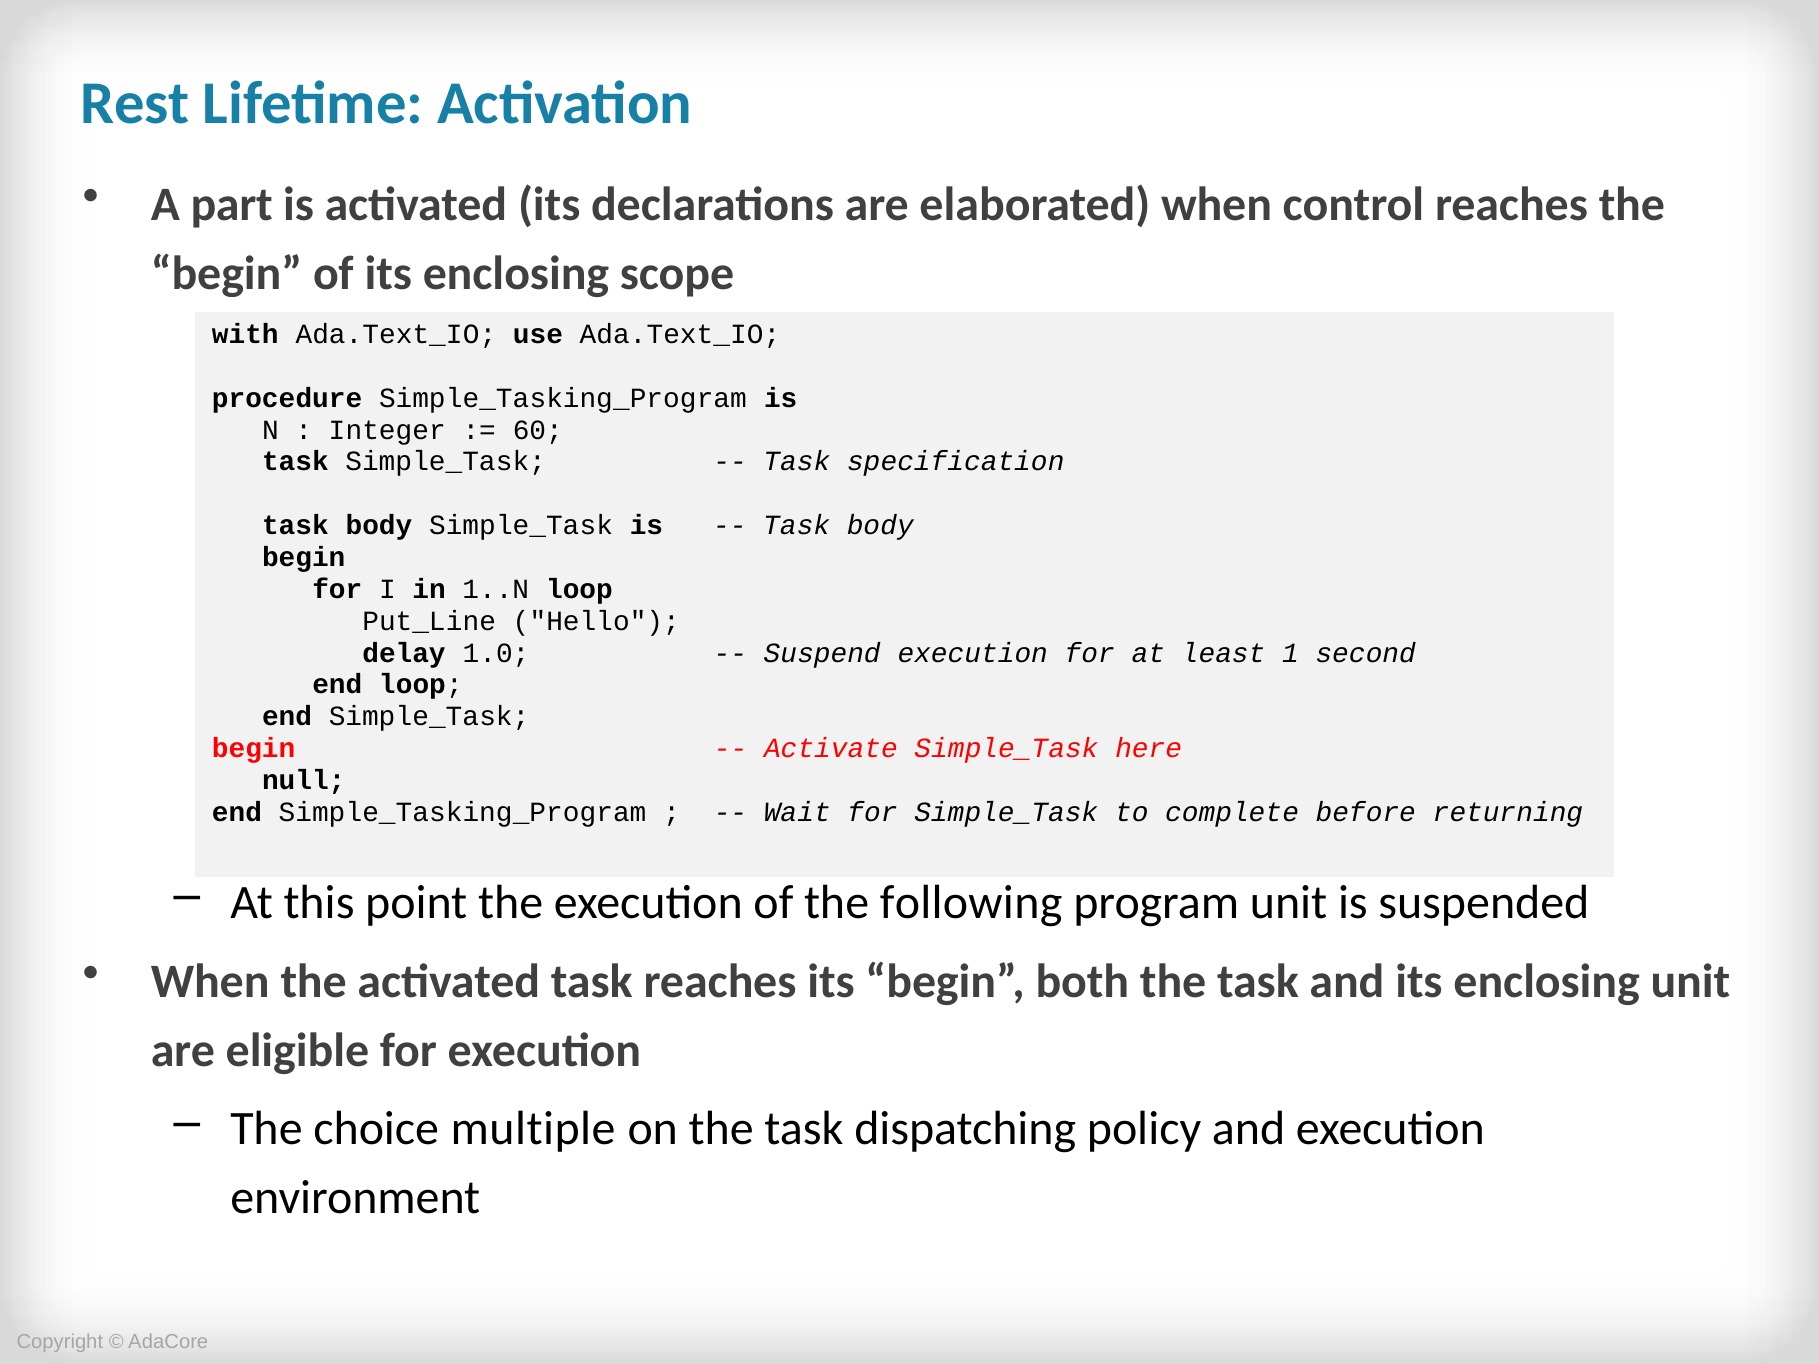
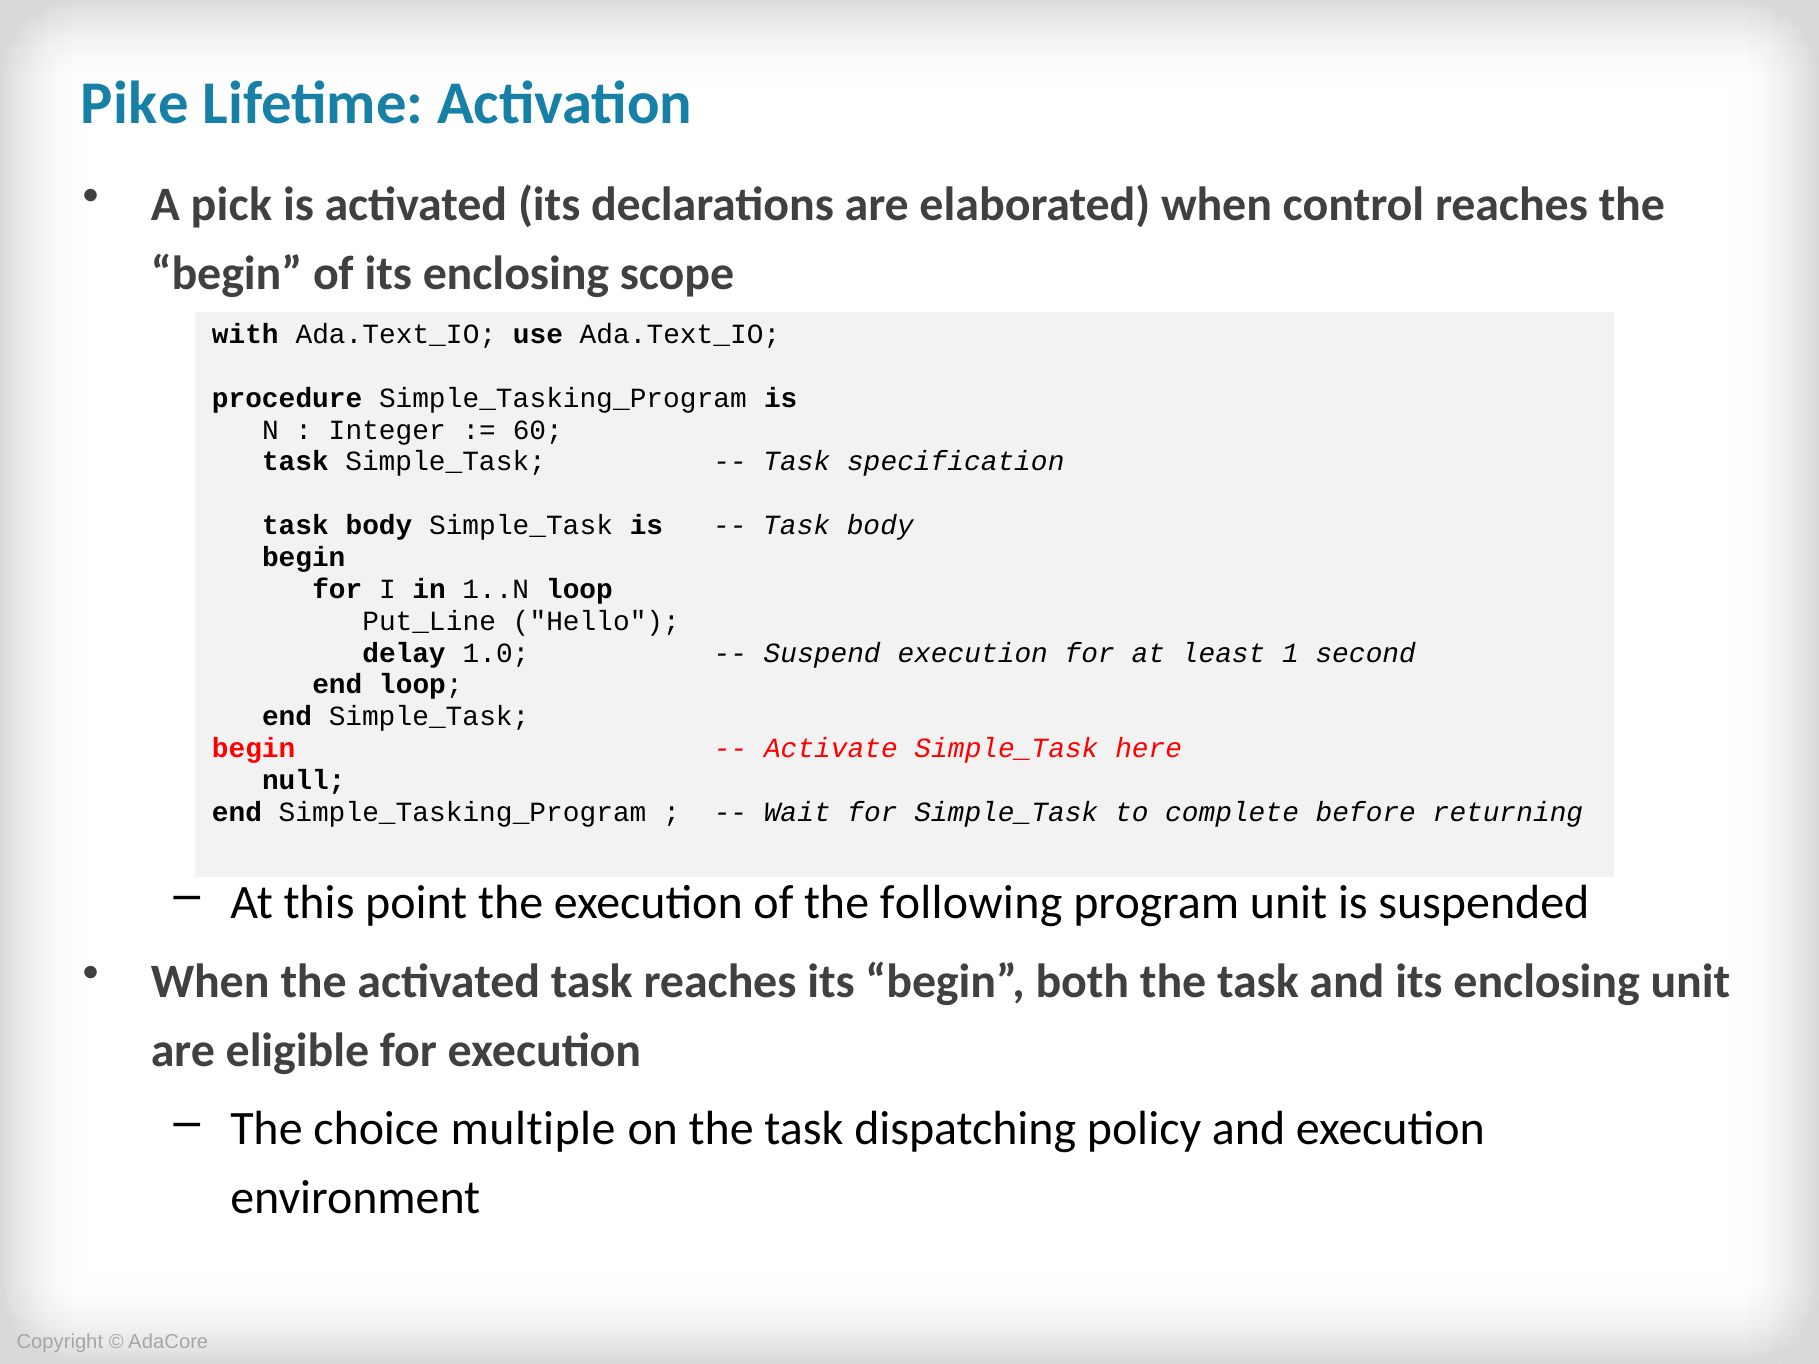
Rest: Rest -> Pike (135, 103)
part: part -> pick (231, 205)
